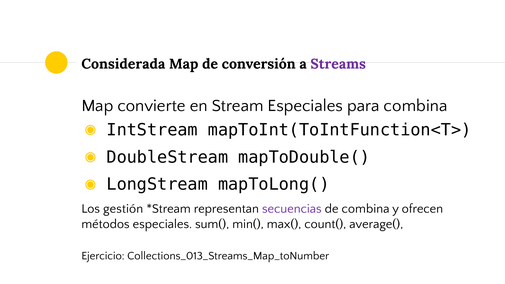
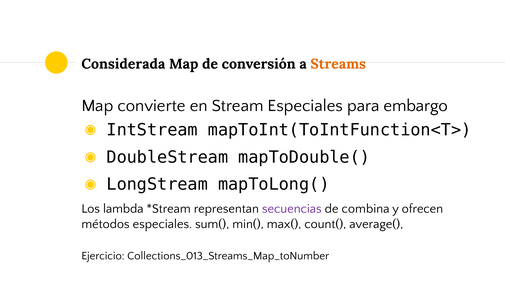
Streams colour: purple -> orange (338, 64)
para combina: combina -> embargo (416, 106)
gestión: gestión -> lambda (123, 209)
